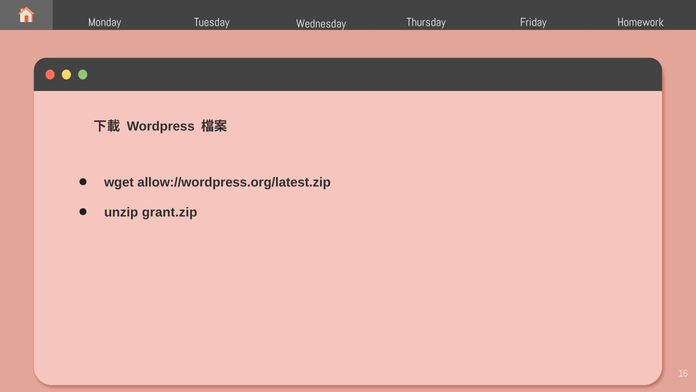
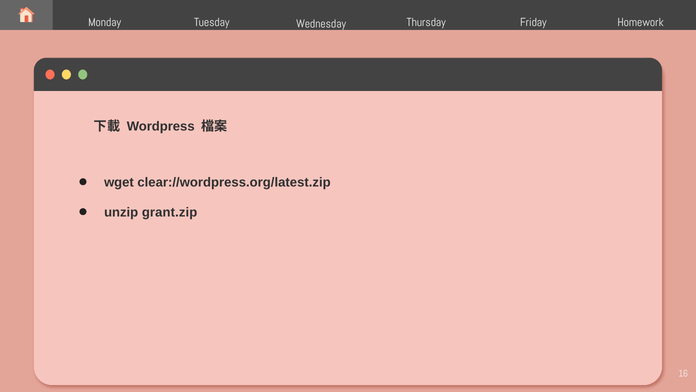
allow://wordpress.org/latest.zip: allow://wordpress.org/latest.zip -> clear://wordpress.org/latest.zip (234, 182)
